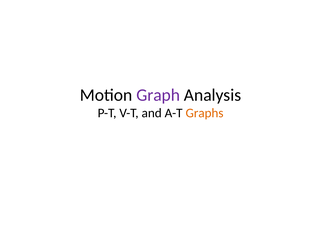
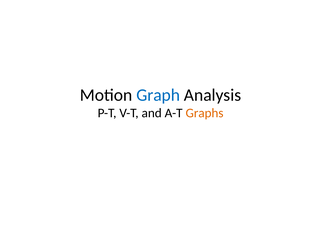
Graph colour: purple -> blue (158, 95)
